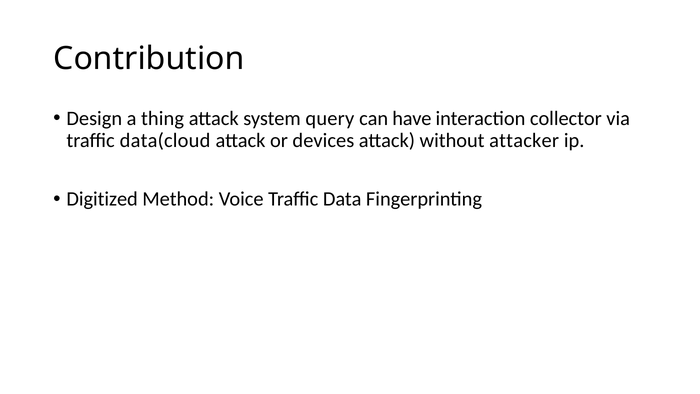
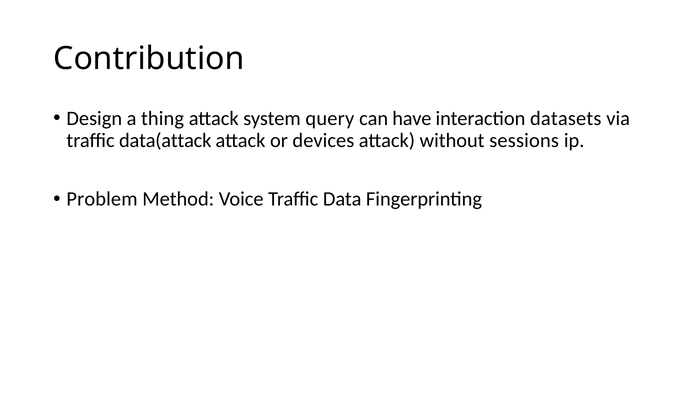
collector: collector -> datasets (566, 118)
data(cloud: data(cloud -> data(attack (165, 140)
attacker: attacker -> sessions (524, 140)
Digitized: Digitized -> Problem (102, 199)
